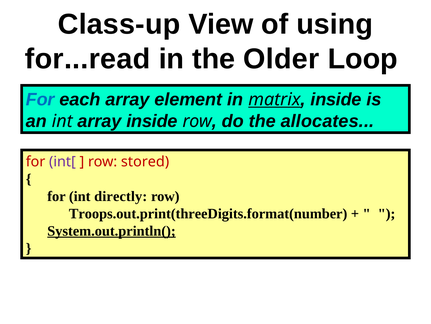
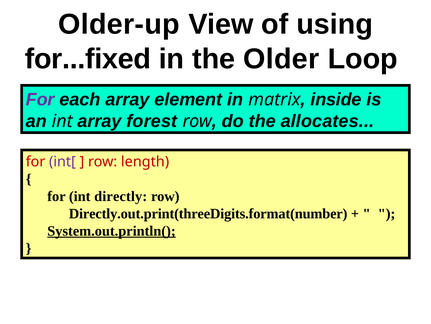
Class-up: Class-up -> Older-up (119, 24)
for...read: for...read -> for...fixed (88, 59)
For colour: blue -> purple (40, 99)
matrix underline: present -> none (274, 99)
array inside: inside -> forest (152, 121)
stored: stored -> length (145, 162)
Troops.out.print(threeDigits.format(number: Troops.out.print(threeDigits.format(number -> Directly.out.print(threeDigits.format(number (208, 213)
